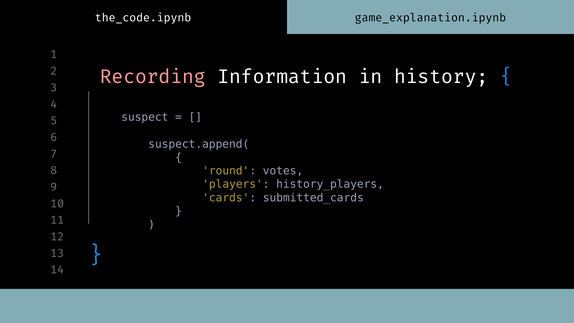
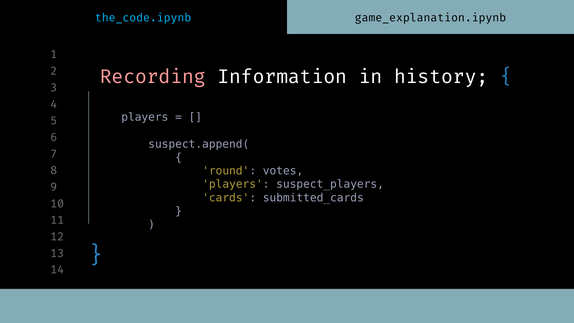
the_code.ipynb colour: white -> light blue (143, 18)
suspect: suspect -> players (145, 117)
history_players: history_players -> suspect_players (330, 184)
